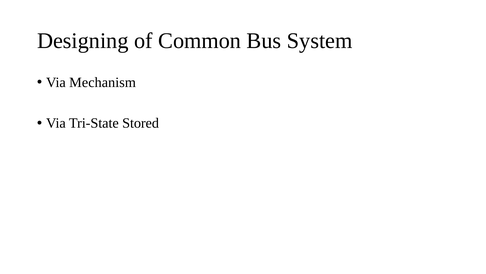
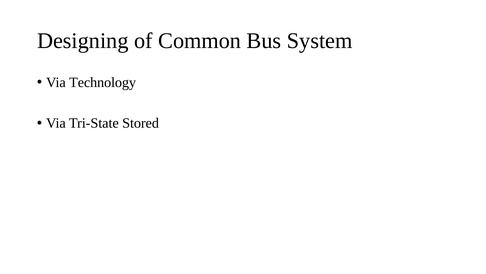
Mechanism: Mechanism -> Technology (103, 82)
